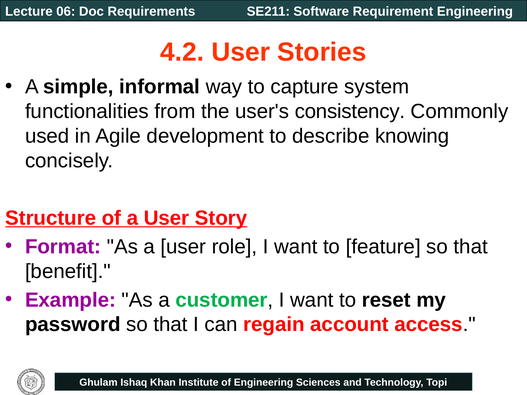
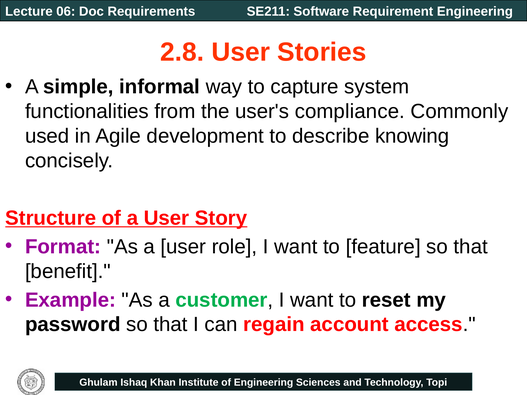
4.2: 4.2 -> 2.8 (182, 52)
consistency: consistency -> compliance (350, 111)
